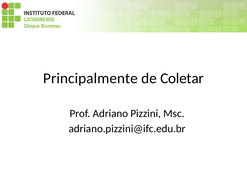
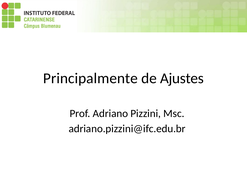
Coletar: Coletar -> Ajustes (182, 78)
